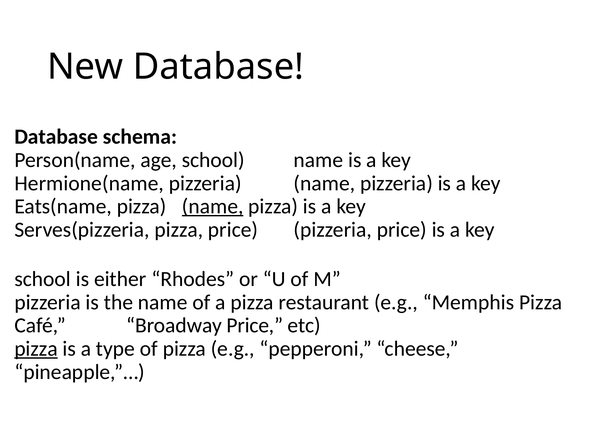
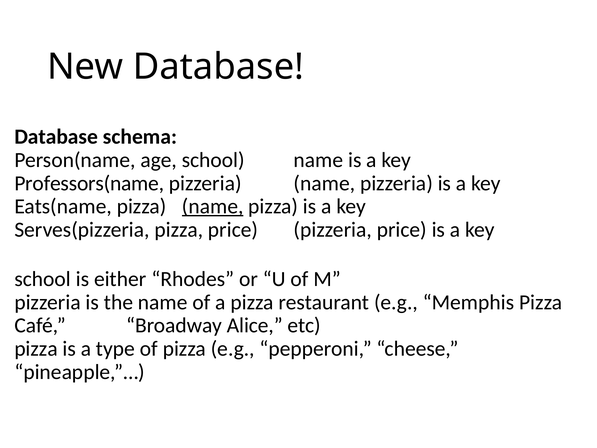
Hermione(name: Hermione(name -> Professors(name (89, 183)
Broadway Price: Price -> Alice (255, 325)
pizza underline: present -> none (36, 349)
